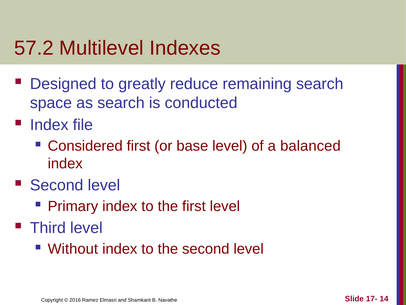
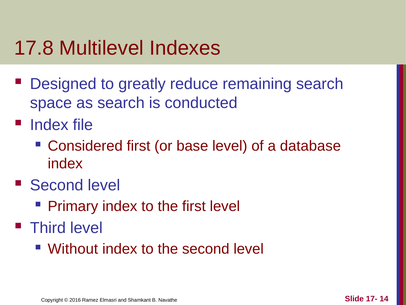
57.2: 57.2 -> 17.8 (34, 48)
balanced: balanced -> database (310, 146)
